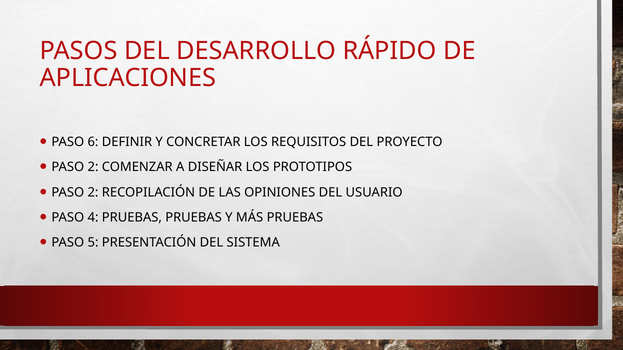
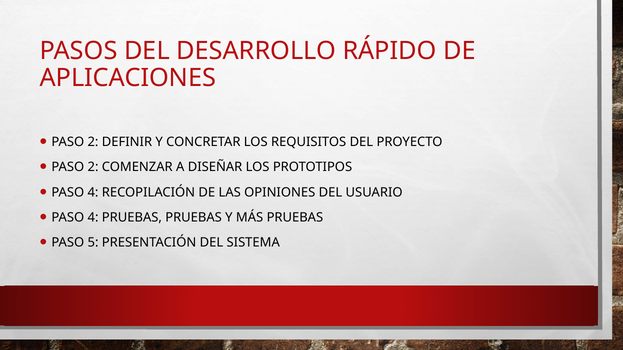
6: 6 -> 2 (93, 142)
2: 2 -> 4 (93, 192)
